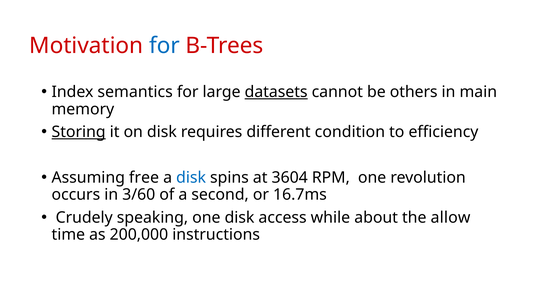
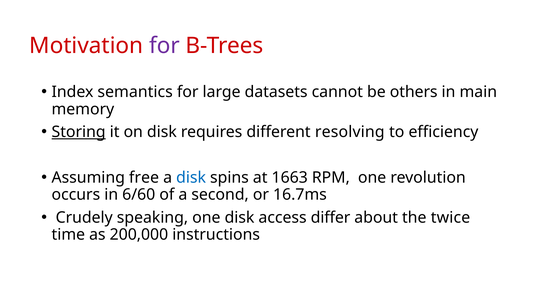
for colour: blue -> purple (164, 46)
datasets underline: present -> none (276, 92)
condition: condition -> resolving (350, 132)
3604: 3604 -> 1663 (290, 177)
3/60: 3/60 -> 6/60 (139, 194)
while: while -> differ (331, 217)
allow: allow -> twice (451, 217)
